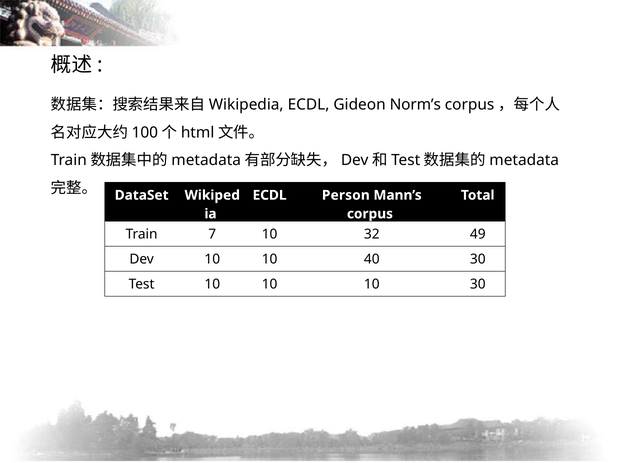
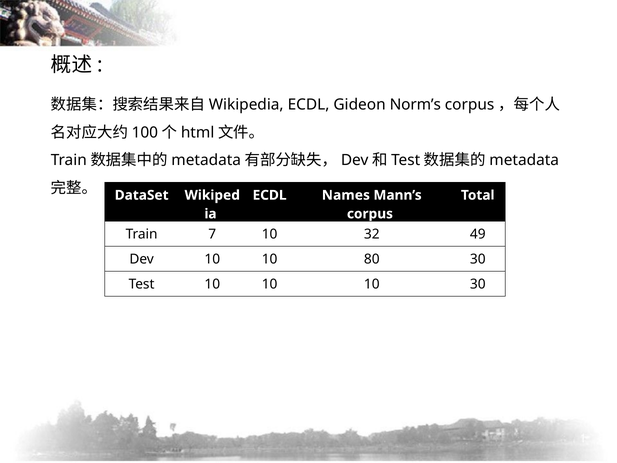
Person: Person -> Names (346, 195)
40: 40 -> 80 (372, 259)
